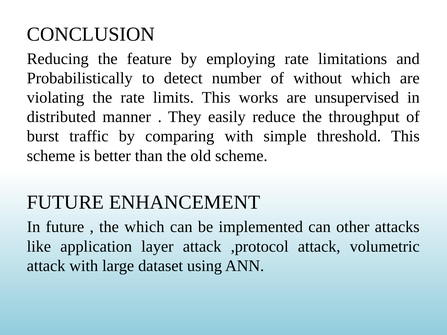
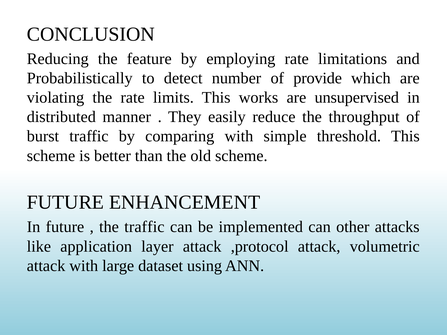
without: without -> provide (318, 78)
the which: which -> traffic (144, 227)
